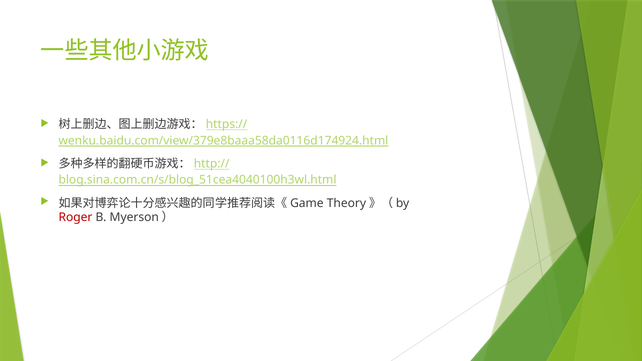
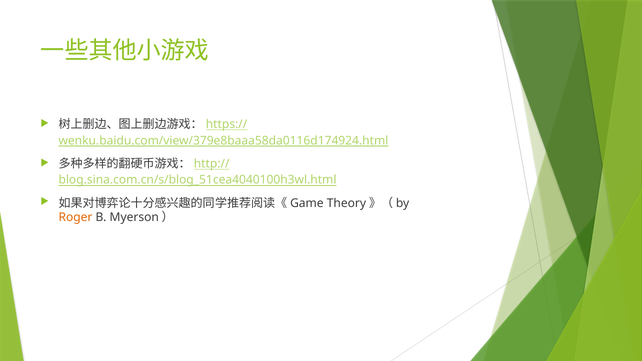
Roger colour: red -> orange (75, 218)
